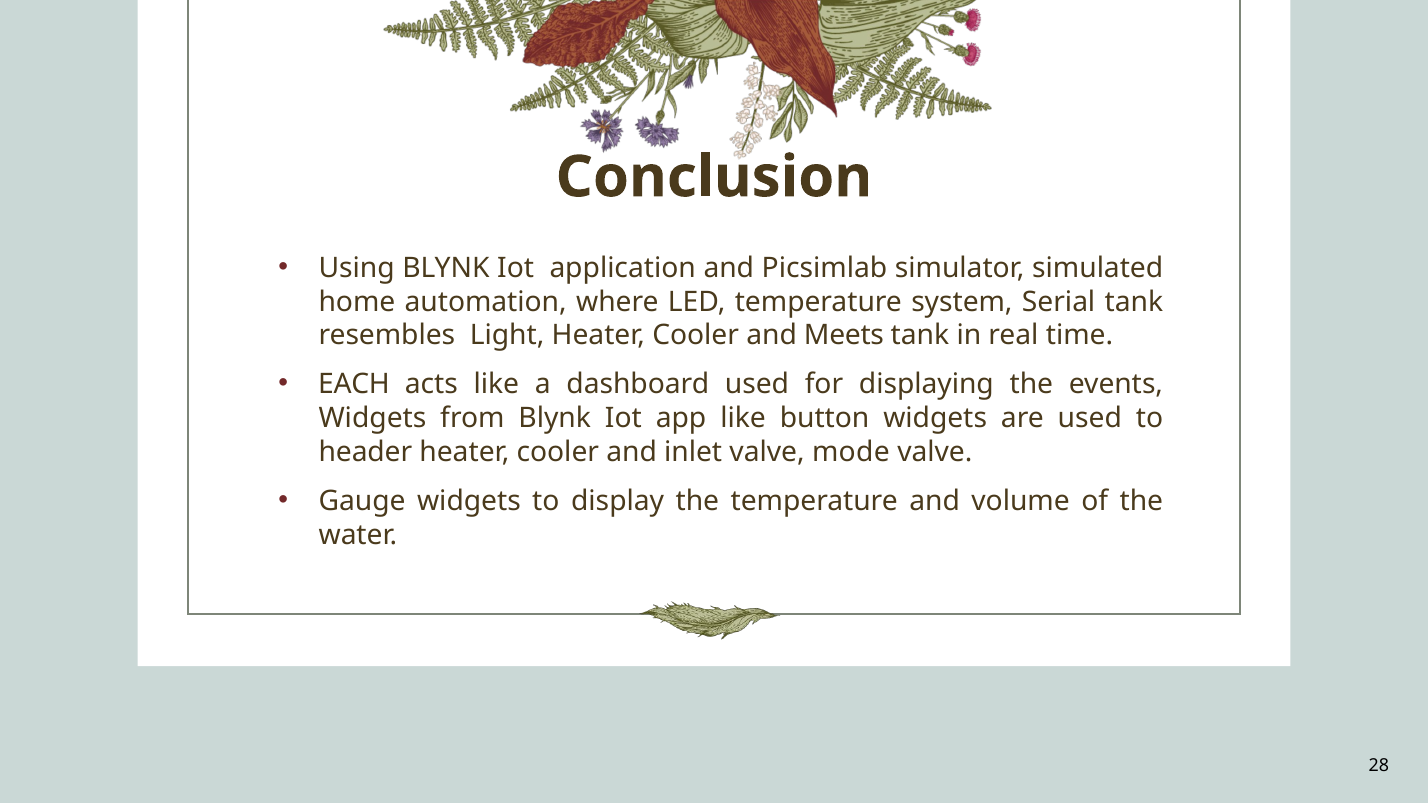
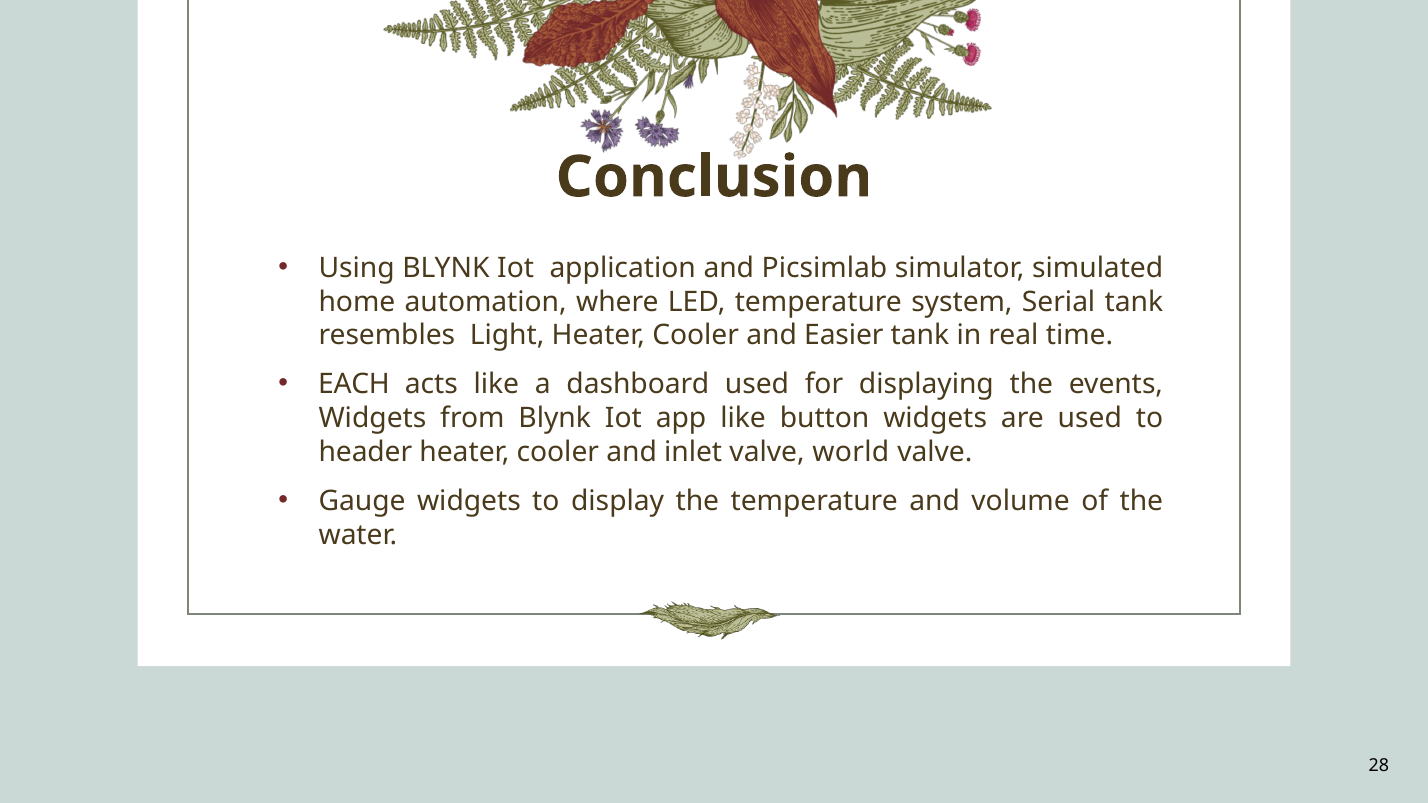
Meets: Meets -> Easier (844, 336)
mode: mode -> world (851, 452)
